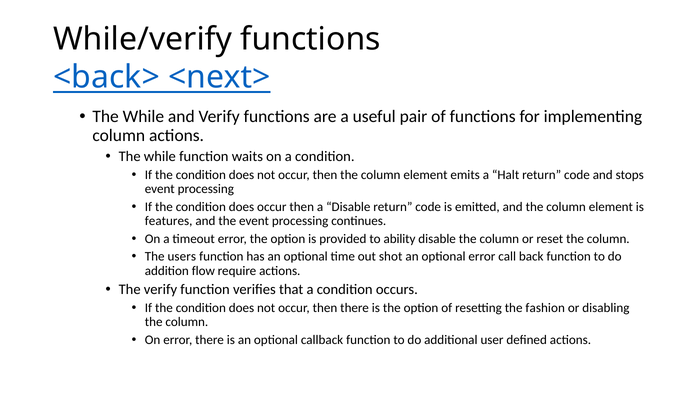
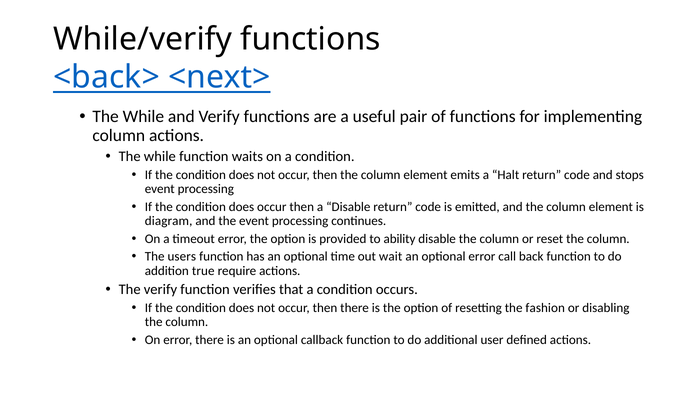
features: features -> diagram (169, 221)
shot: shot -> wait (391, 256)
flow: flow -> true (203, 270)
